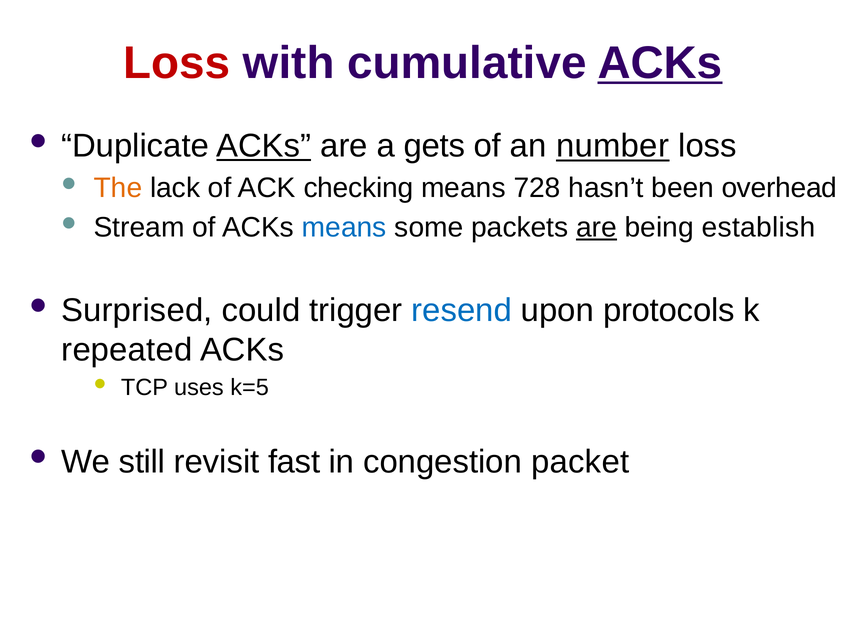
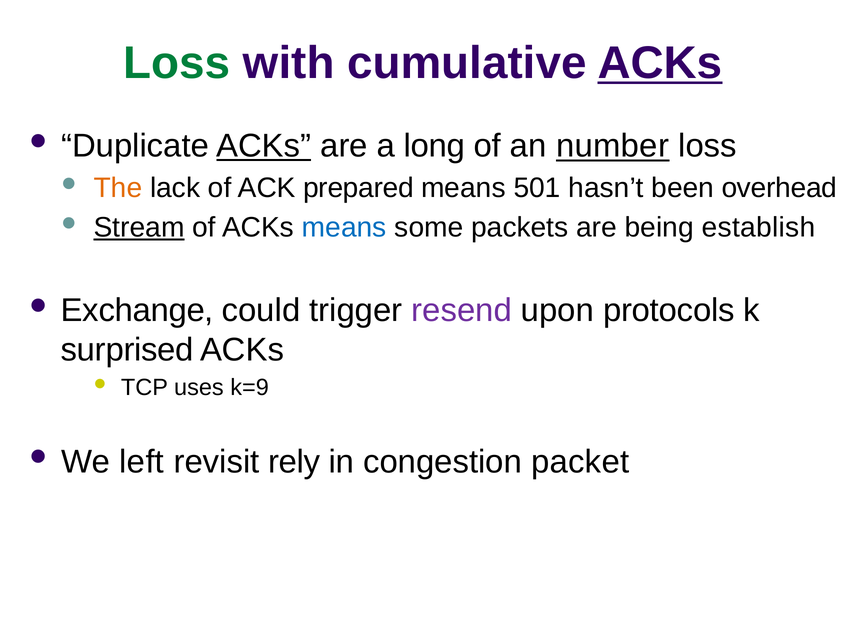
Loss colour: red -> green (177, 63)
gets: gets -> long (434, 146)
checking: checking -> prepared (359, 188)
728: 728 -> 501 (537, 188)
Stream underline: none -> present (139, 228)
are underline: present -> none (597, 228)
Surprised: Surprised -> Exchange (137, 311)
resend colour: blue -> purple (462, 311)
repeated: repeated -> surprised (127, 350)
k=5: k=5 -> k=9 (250, 388)
still: still -> left (142, 462)
fast: fast -> rely (294, 462)
